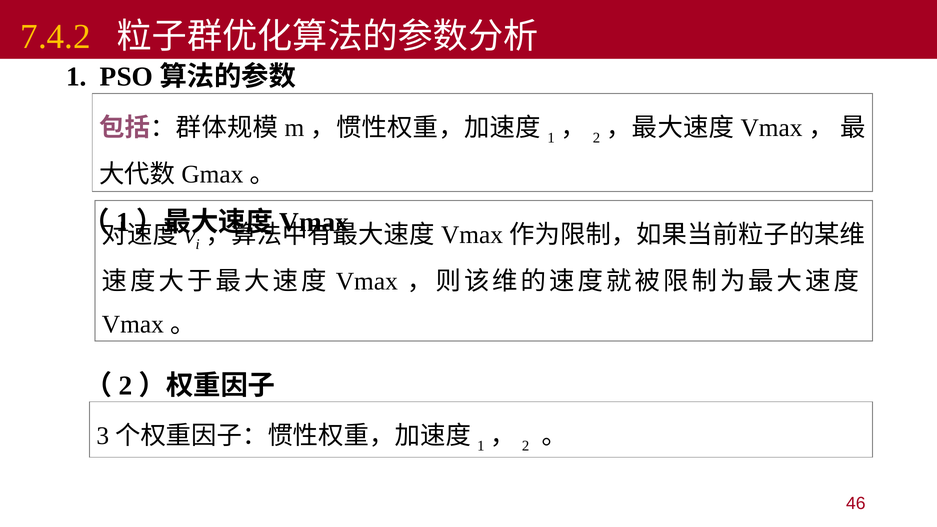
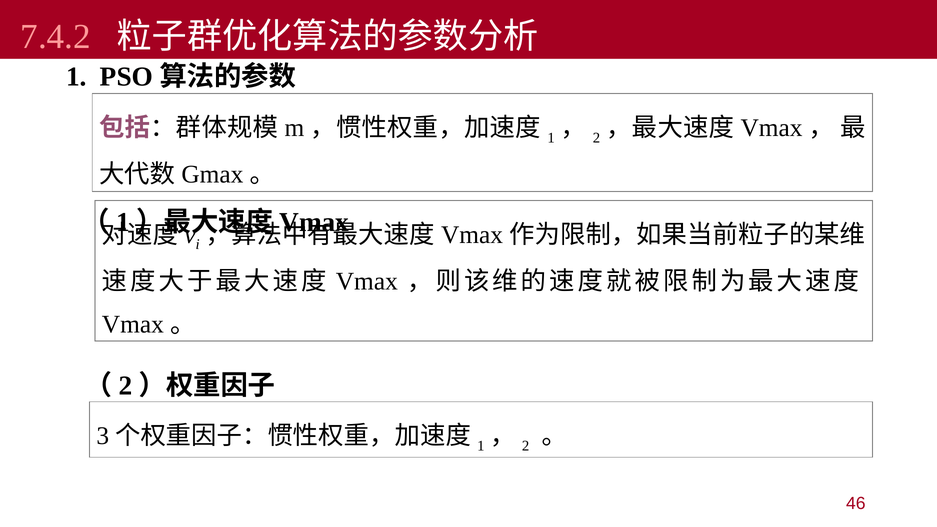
7.4.2 colour: yellow -> pink (56, 37)
